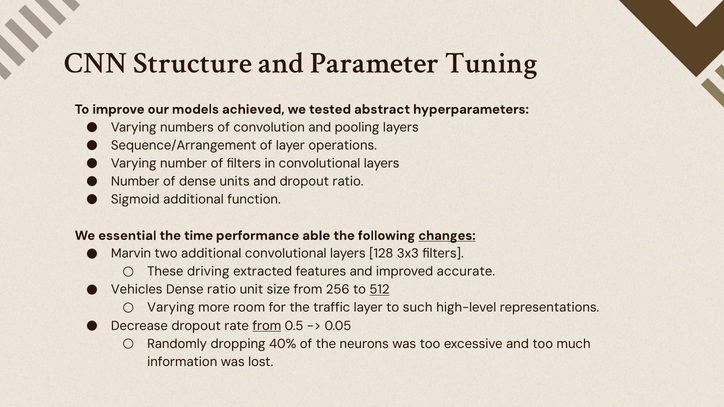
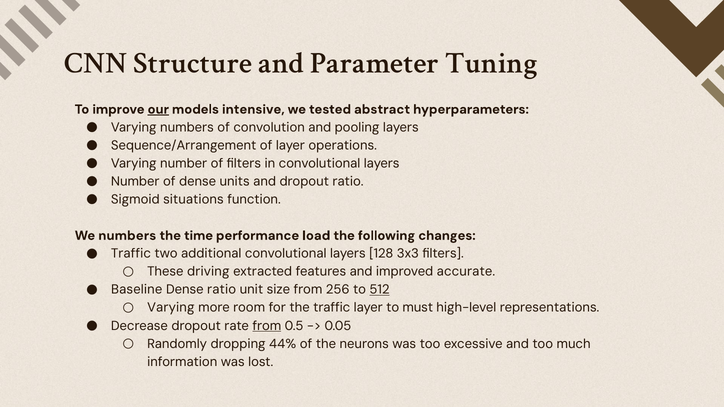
our underline: none -> present (158, 109)
achieved: achieved -> intensive (253, 109)
Sigmoid additional: additional -> situations (193, 200)
We essential: essential -> numbers (127, 236)
able: able -> load (316, 236)
changes underline: present -> none (447, 236)
Marvin: Marvin -> Traffic (131, 254)
Vehicles: Vehicles -> Baseline (137, 290)
such: such -> must (418, 308)
40%: 40% -> 44% (283, 344)
